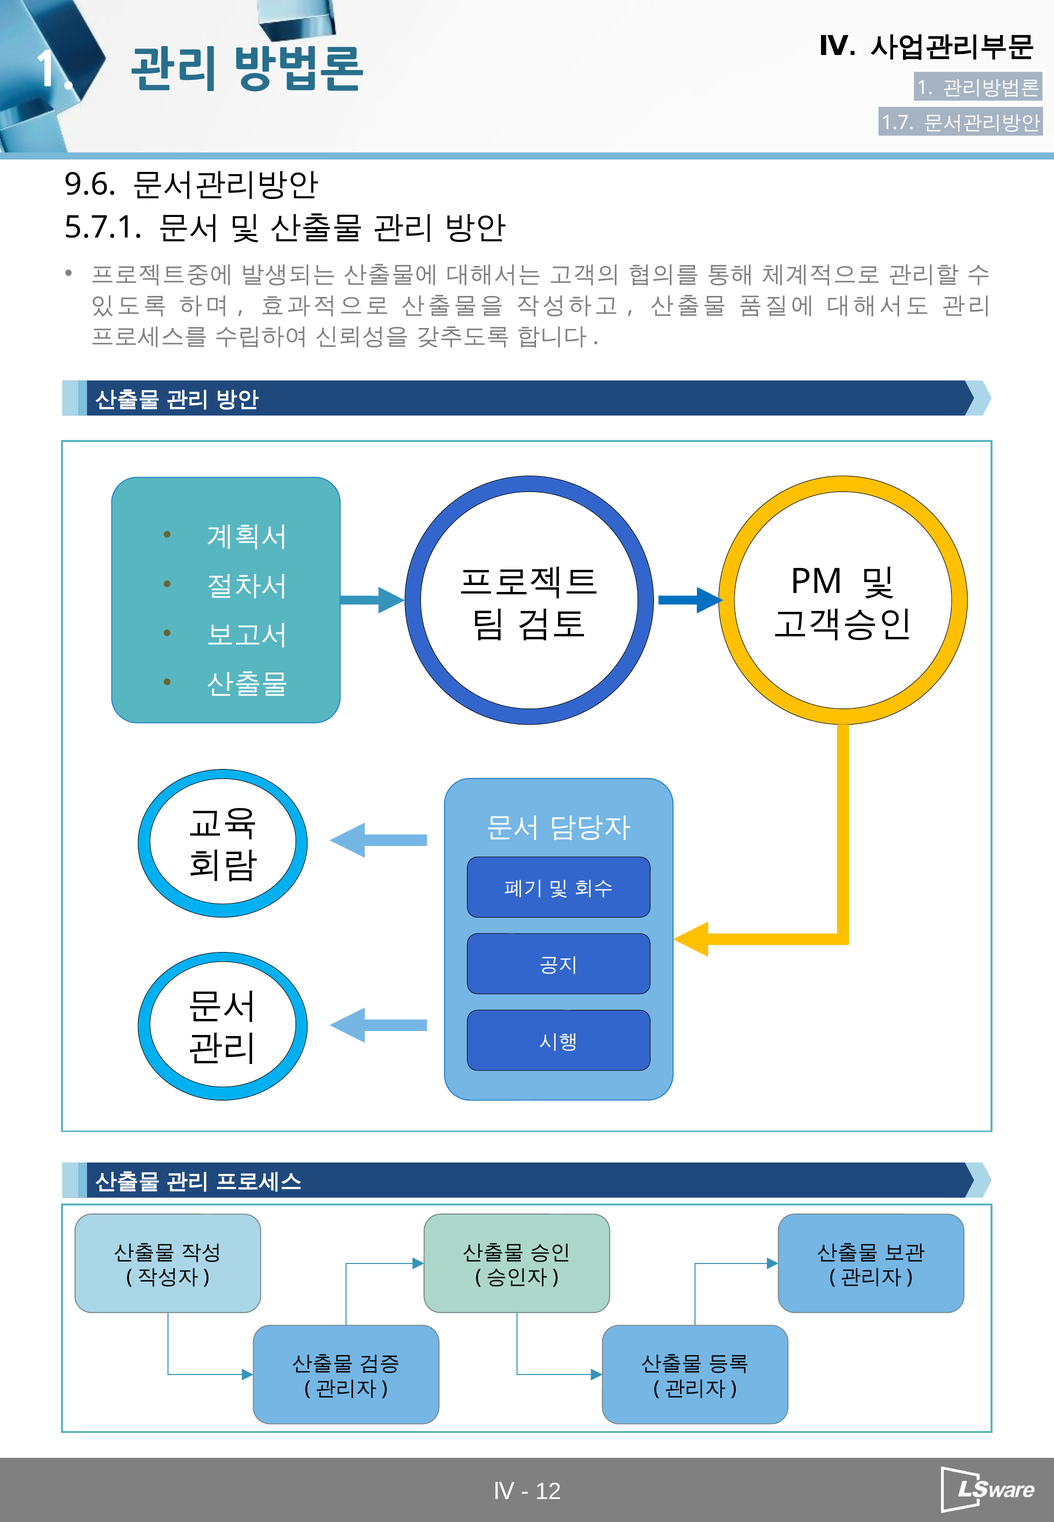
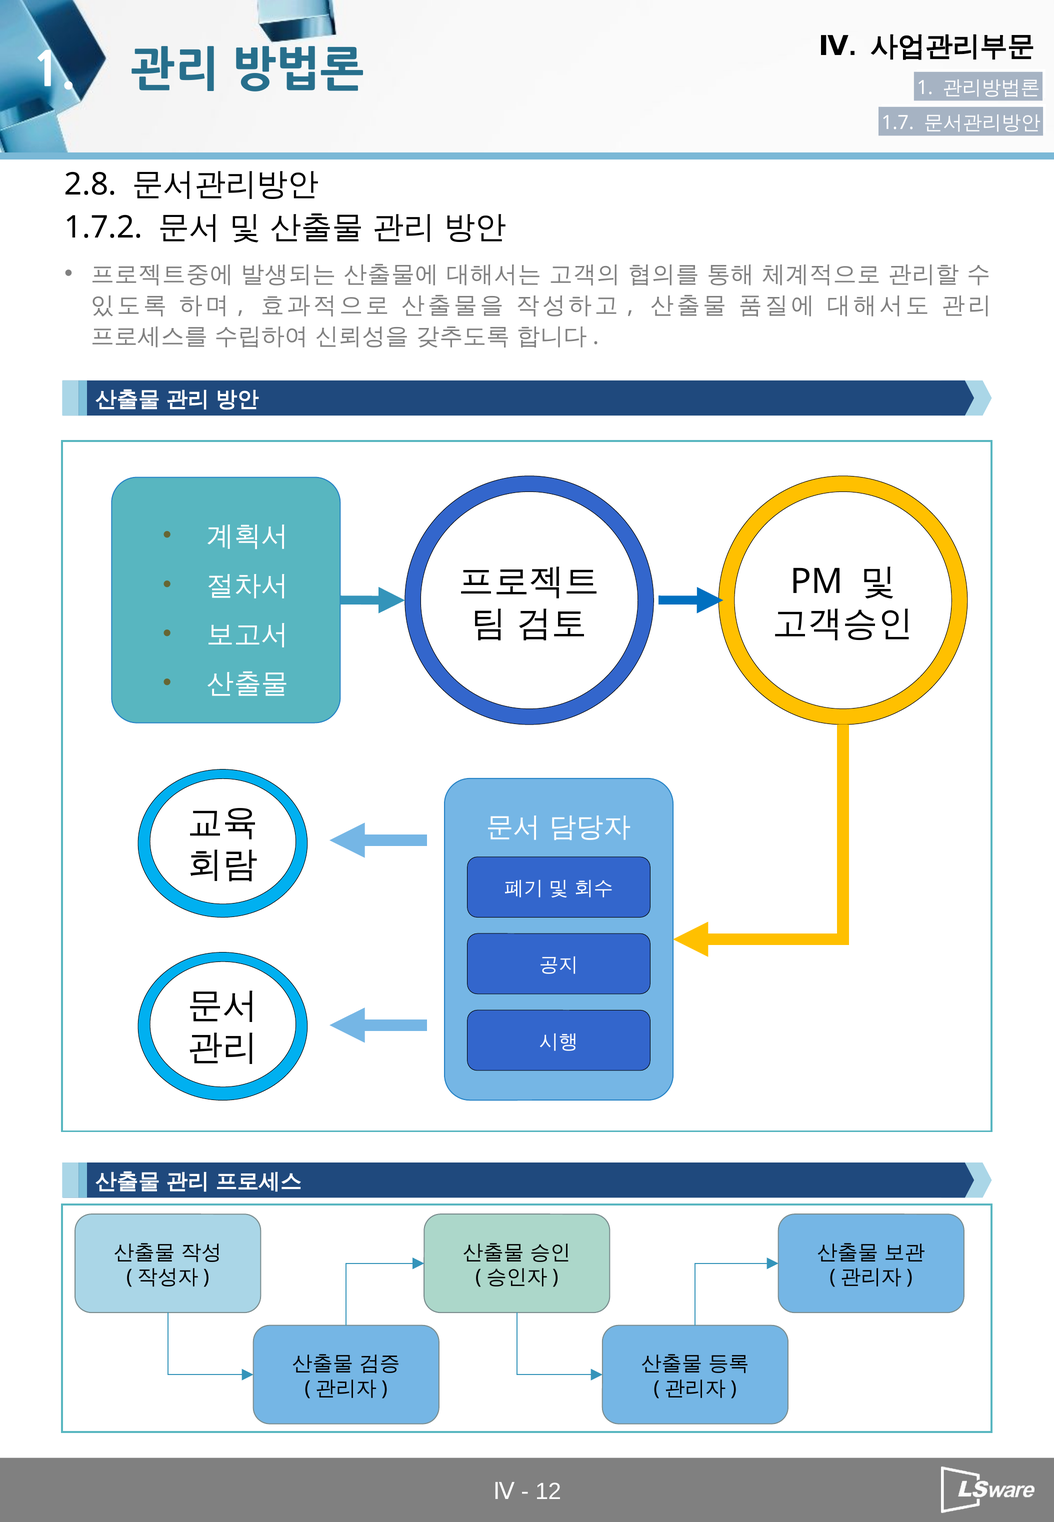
9.6: 9.6 -> 2.8 (91, 184)
5.7.1: 5.7.1 -> 1.7.2 (104, 227)
